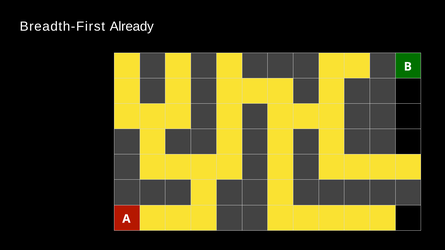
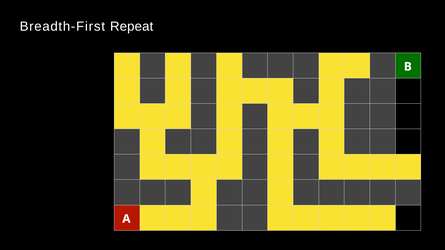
Already: Already -> Repeat (132, 26)
